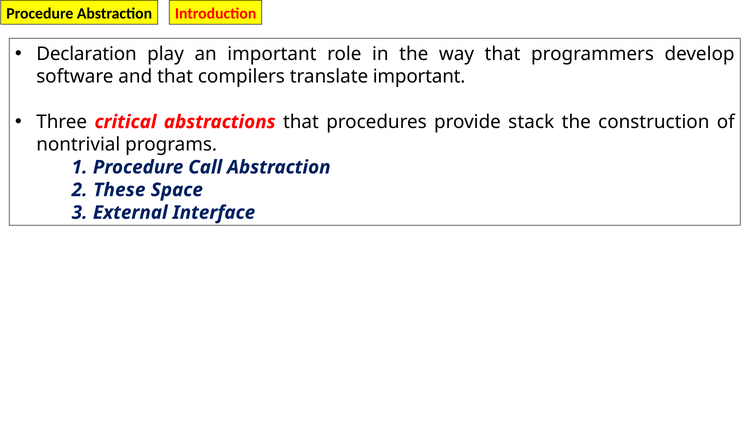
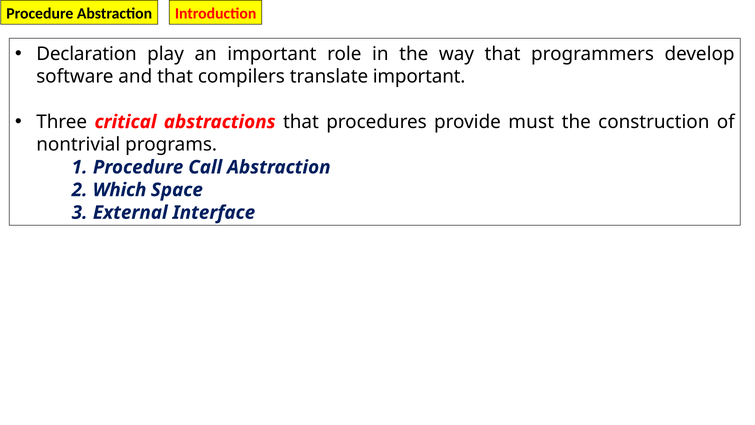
stack: stack -> must (531, 122)
These: These -> Which (120, 190)
